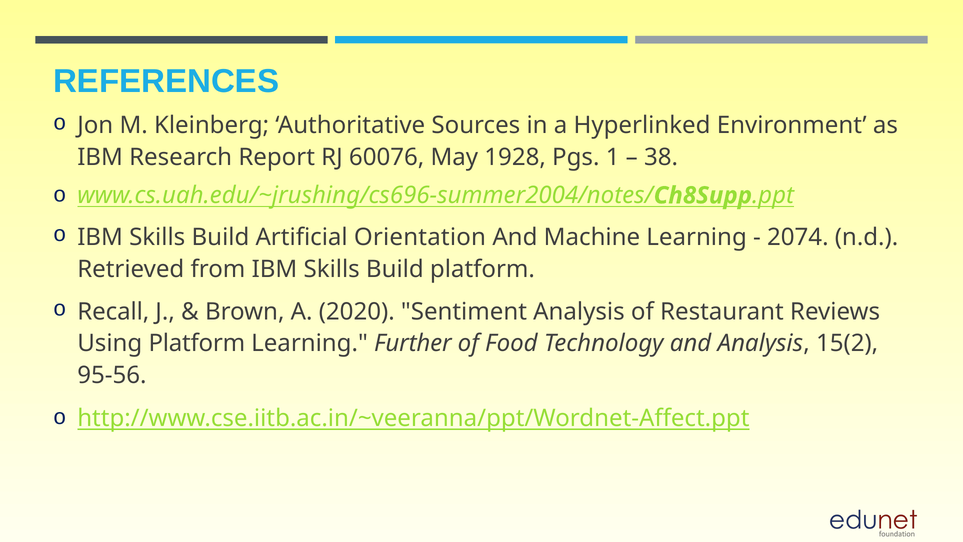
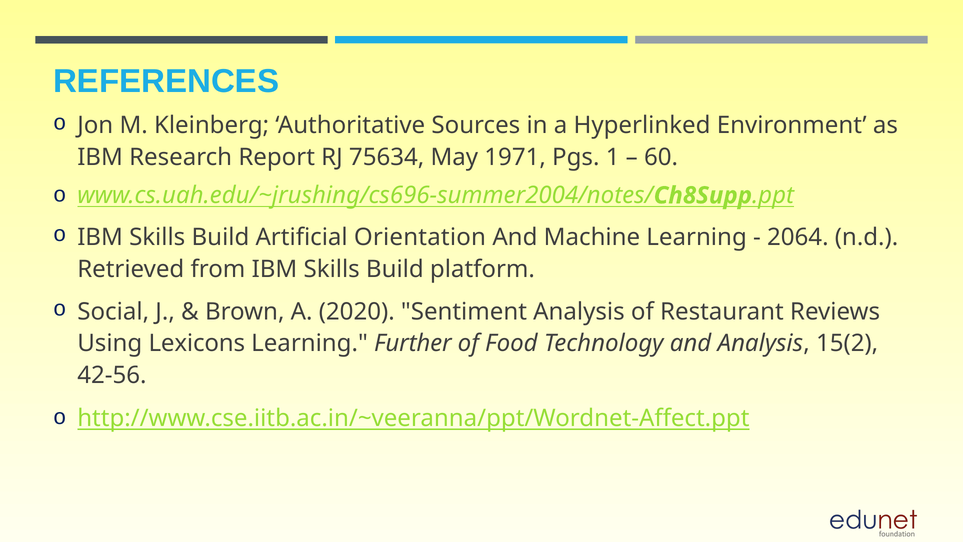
60076: 60076 -> 75634 (387, 157)
1928: 1928 -> 1971 (515, 157)
38: 38 -> 60 (661, 157)
2074: 2074 -> 2064 (798, 237)
Recall: Recall -> Social (113, 312)
Using Platform: Platform -> Lexicons (197, 343)
95-56: 95-56 -> 42-56 (112, 375)
